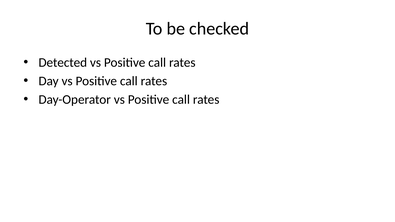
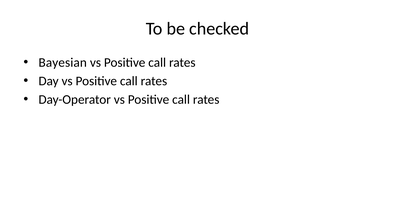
Detected: Detected -> Bayesian (63, 63)
